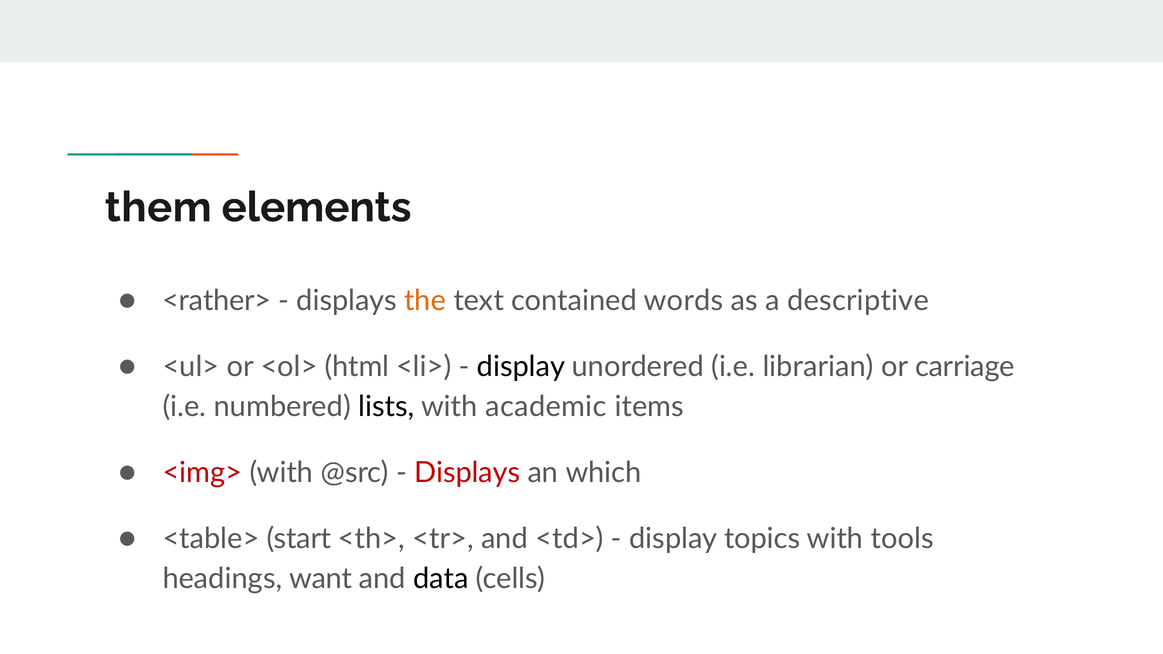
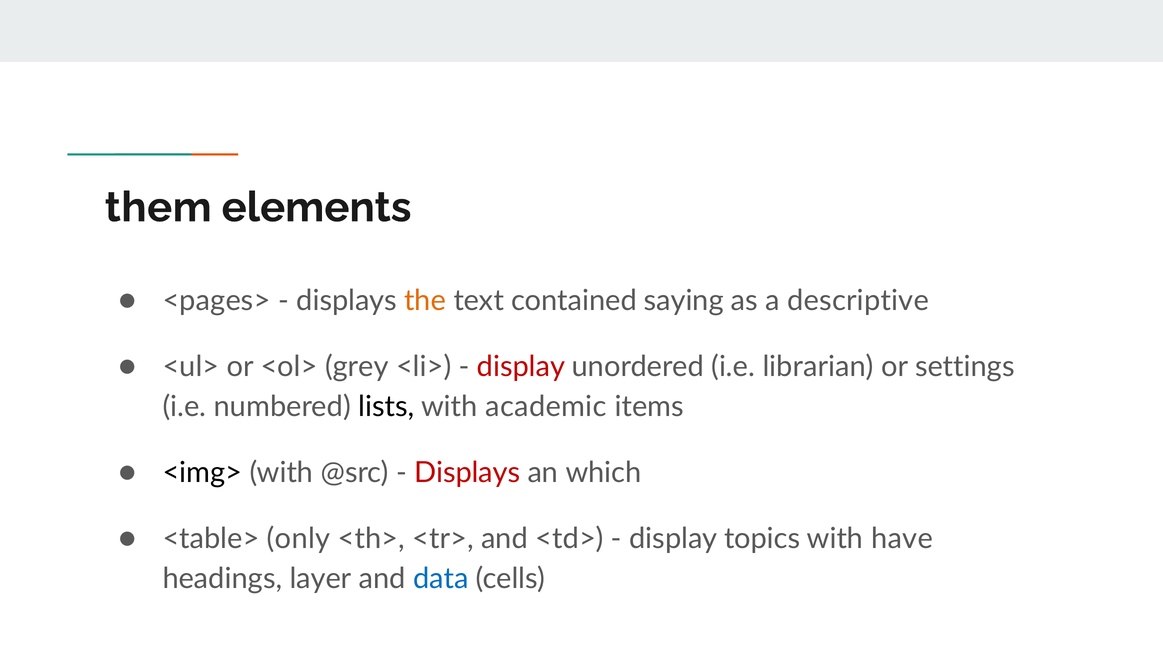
<rather>: <rather> -> <pages> (217, 301)
words: words -> saying (684, 301)
html: html -> grey (357, 367)
display colour: black -> red (521, 367)
carriage: carriage -> settings (965, 367)
<img> colour: red -> black (202, 473)
start: start -> only (299, 539)
tools: tools -> have (902, 539)
want: want -> layer (321, 579)
data colour: black -> blue (441, 579)
